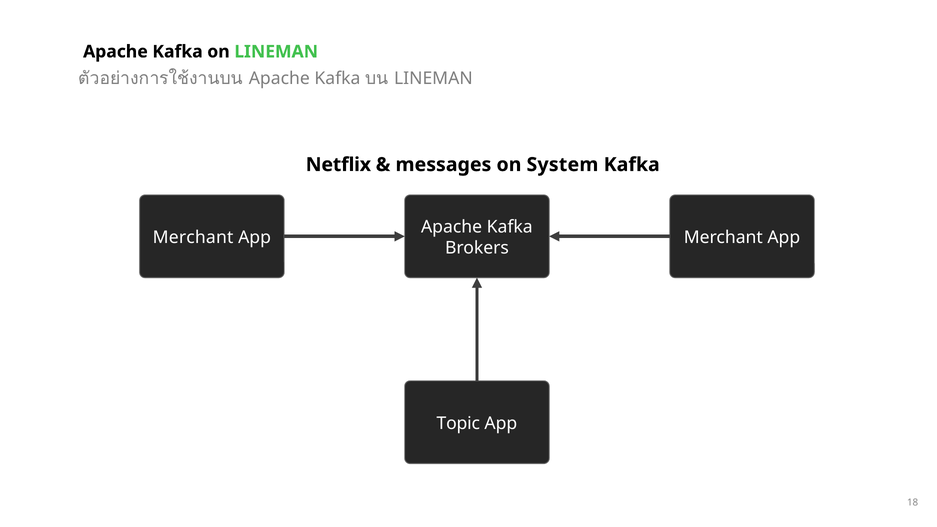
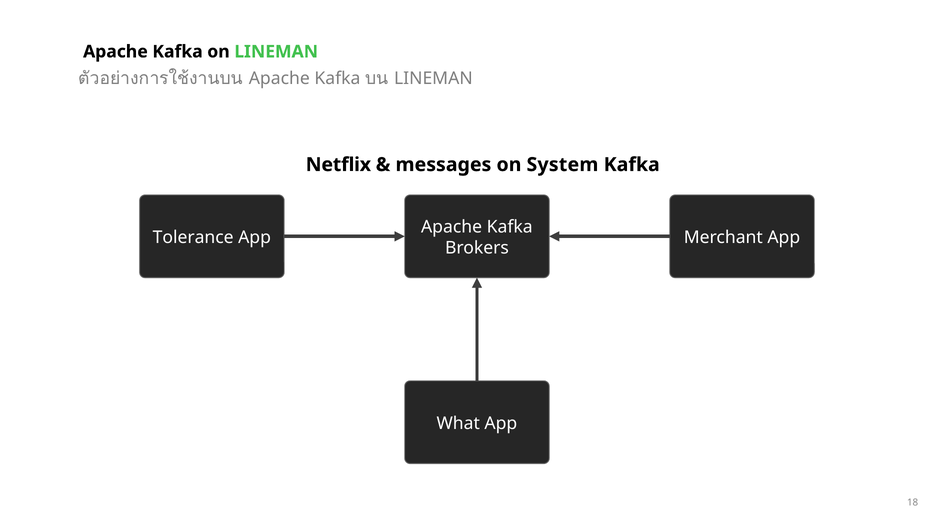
Merchant: Merchant -> Tolerance (193, 238)
Topic: Topic -> What (458, 423)
